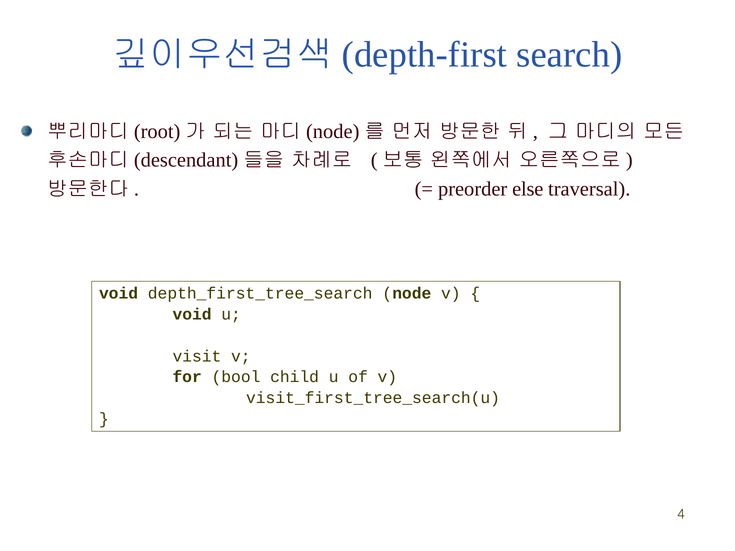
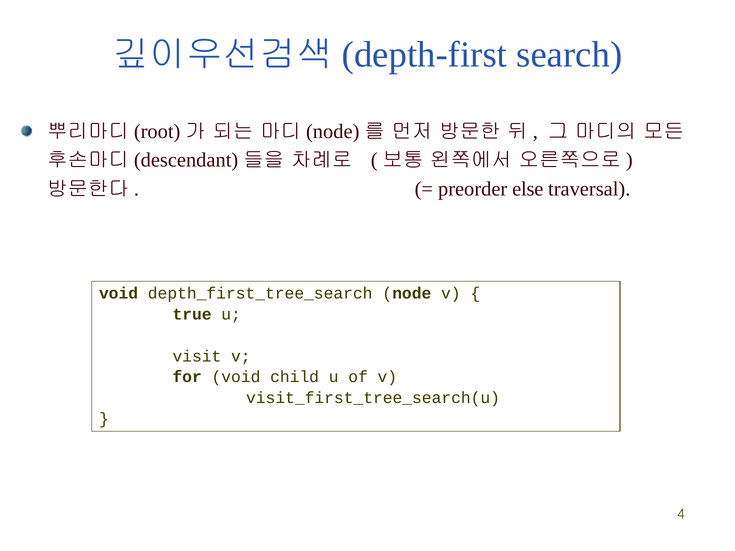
void: void -> true (192, 315)
for bool: bool -> void (236, 377)
